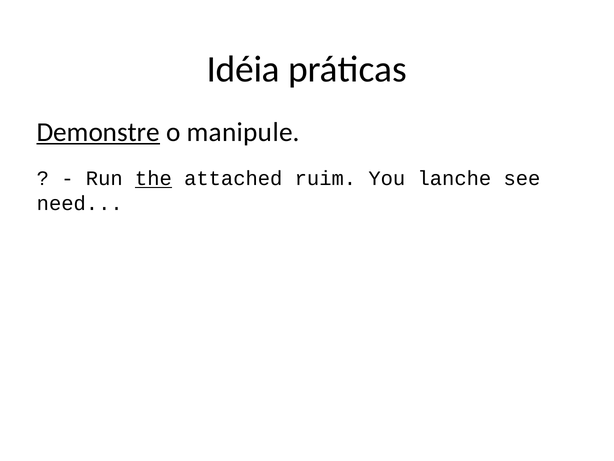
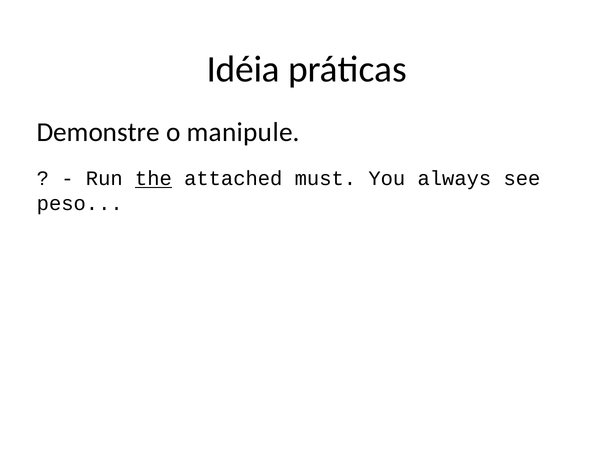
Demonstre underline: present -> none (98, 132)
ruim: ruim -> must (325, 178)
lanche: lanche -> always (454, 178)
need: need -> peso (80, 203)
